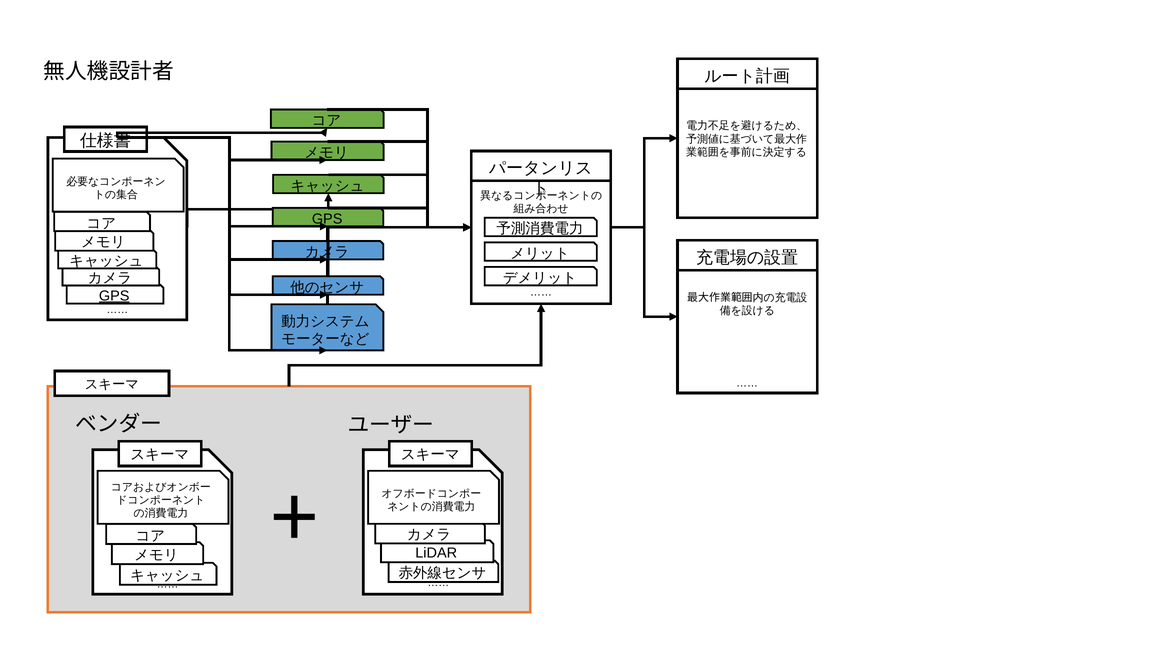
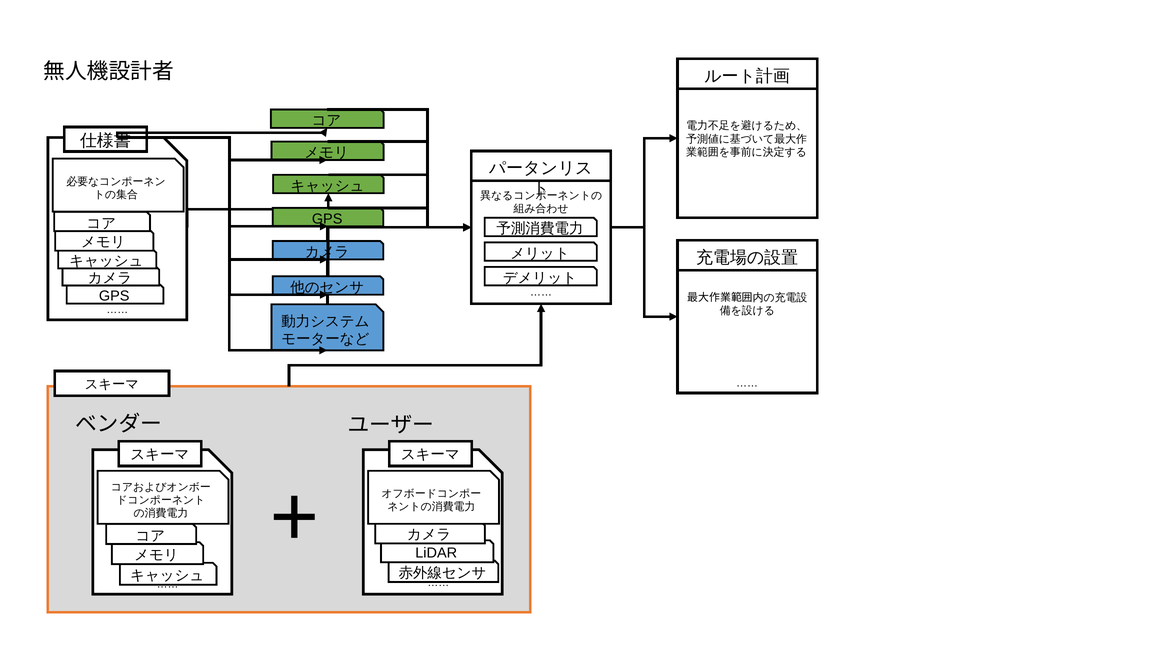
GPS underline: present -> none (114, 296)
